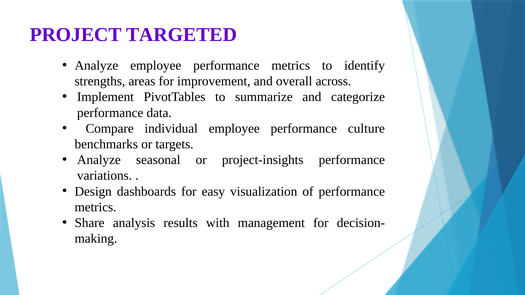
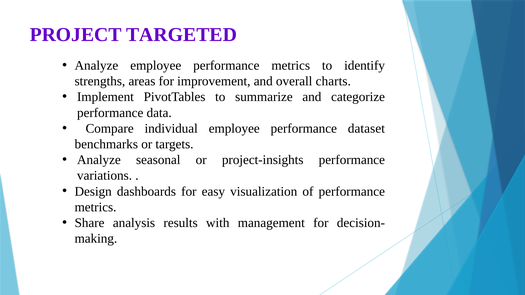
across: across -> charts (333, 81)
culture: culture -> dataset (366, 129)
